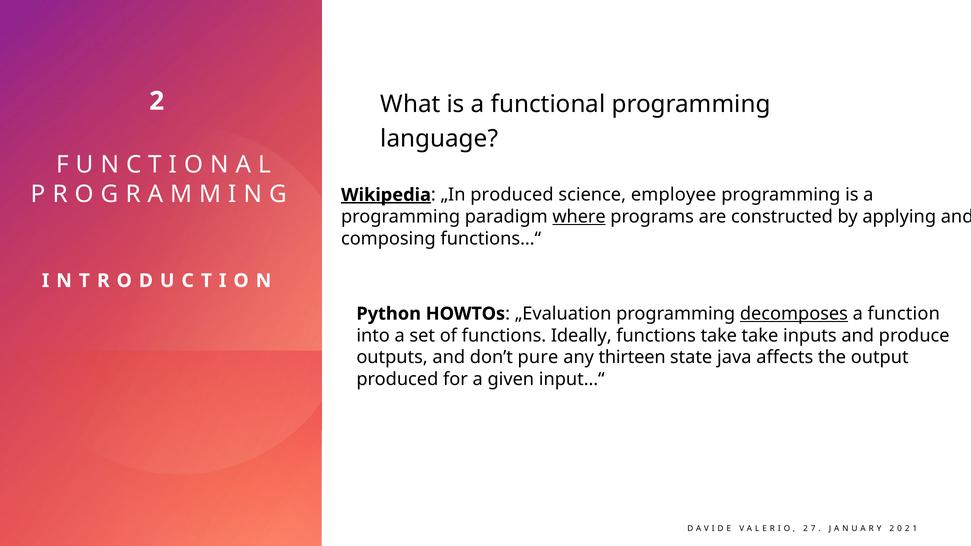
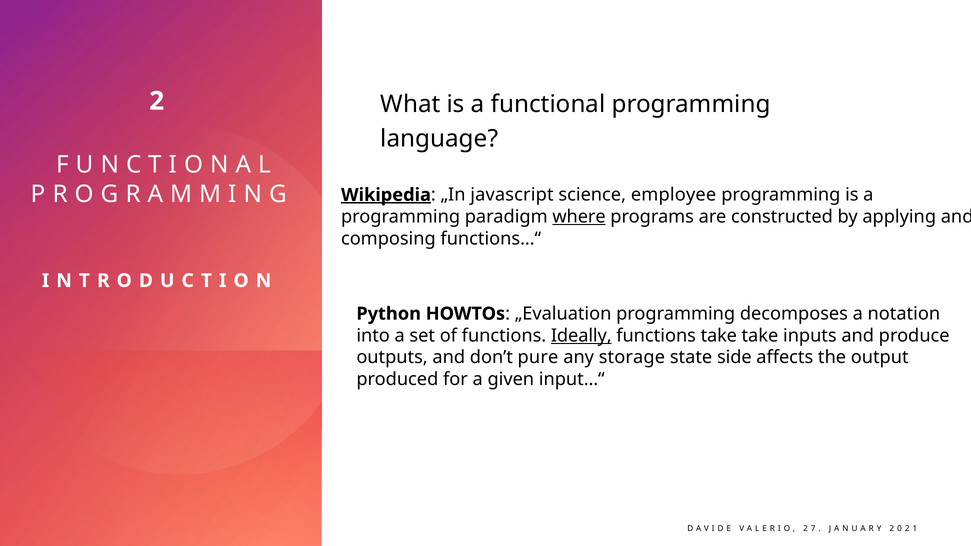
„In produced: produced -> javascript (512, 195)
decomposes underline: present -> none (794, 314)
function: function -> notation (904, 314)
Ideally underline: none -> present (581, 336)
thirteen: thirteen -> storage (632, 358)
java: java -> side (734, 358)
